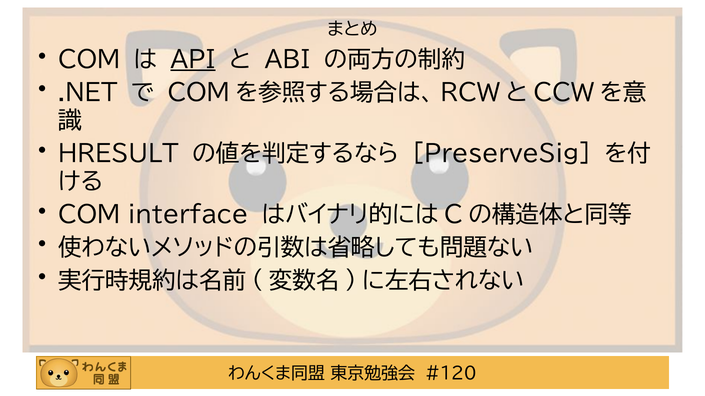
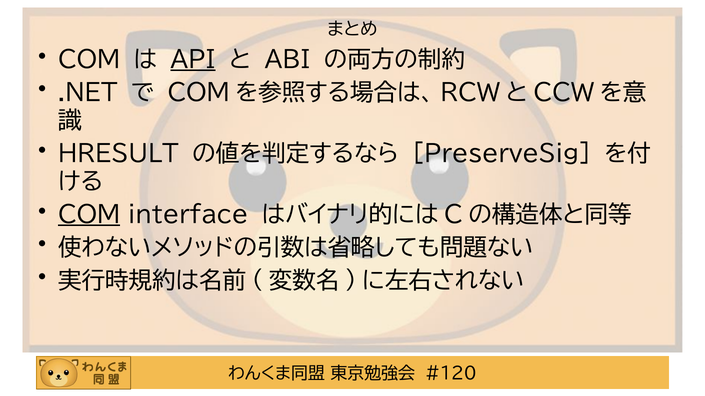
COM underline: none -> present (89, 215)
